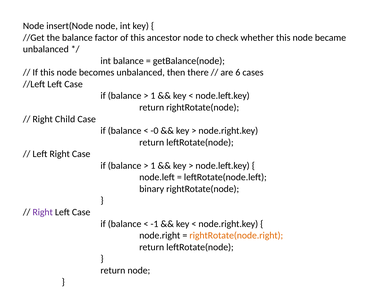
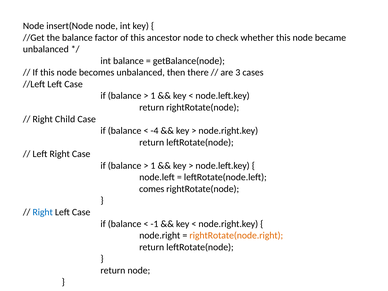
6: 6 -> 3 (238, 72)
-0: -0 -> -4 (154, 131)
binary: binary -> comes (152, 189)
Right colour: purple -> blue (43, 212)
